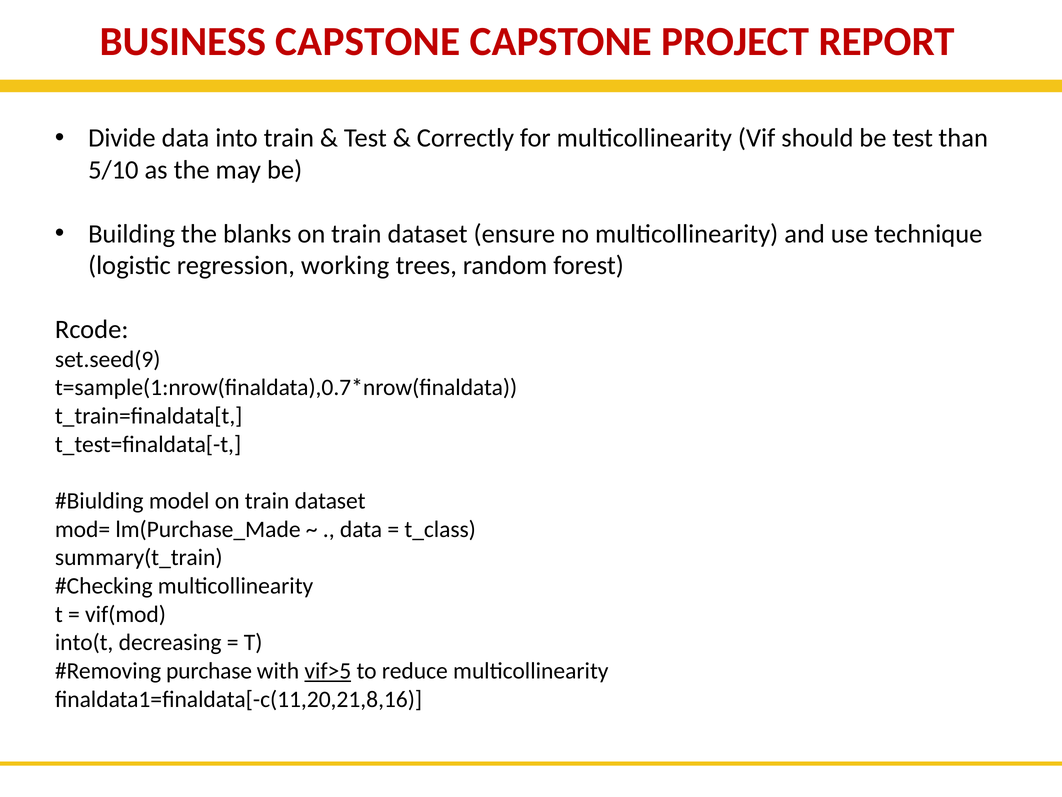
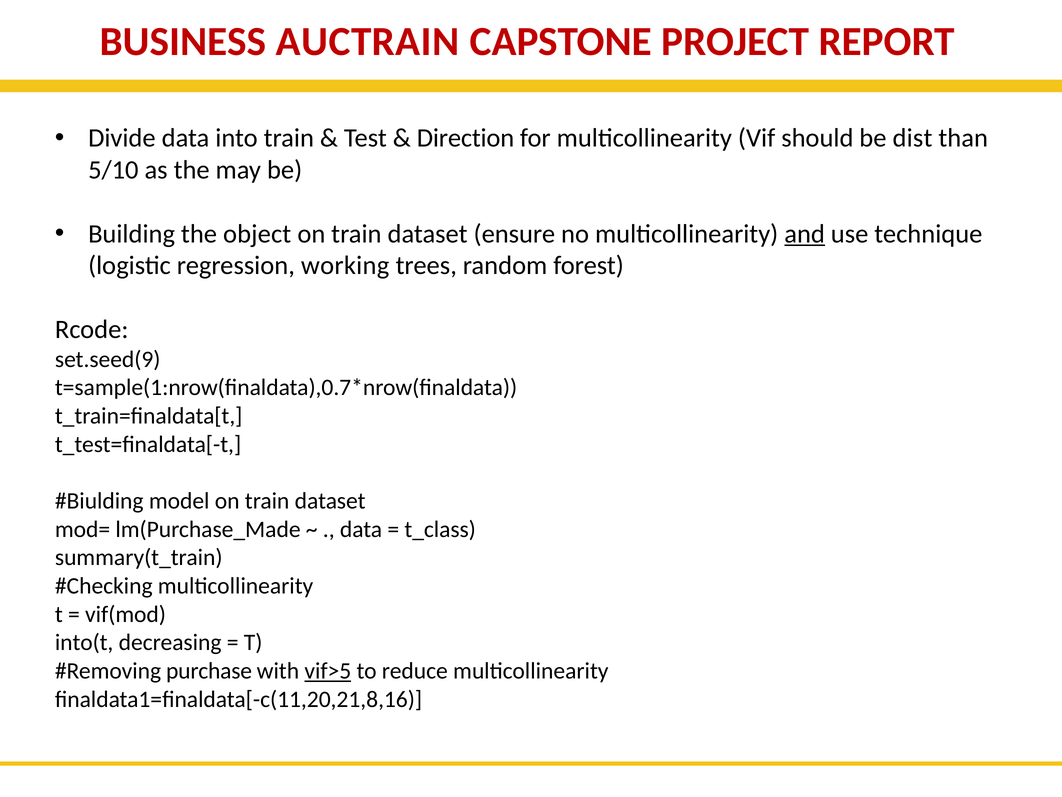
BUSINESS CAPSTONE: CAPSTONE -> AUCTRAIN (368, 42)
Correctly: Correctly -> Direction (466, 138)
be test: test -> dist (912, 138)
blanks: blanks -> object (257, 234)
and underline: none -> present (805, 234)
